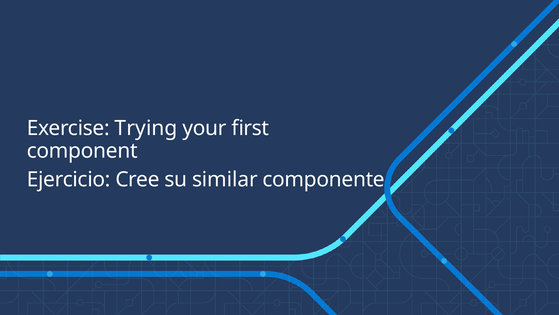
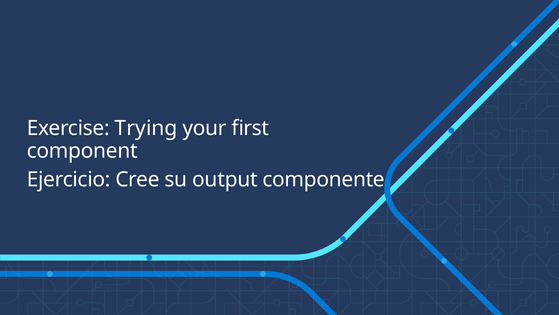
similar: similar -> output (225, 179)
